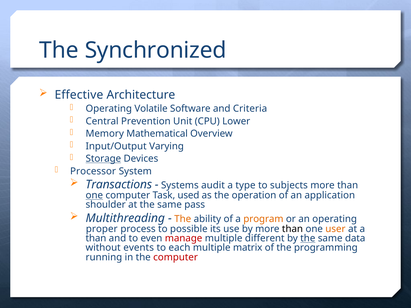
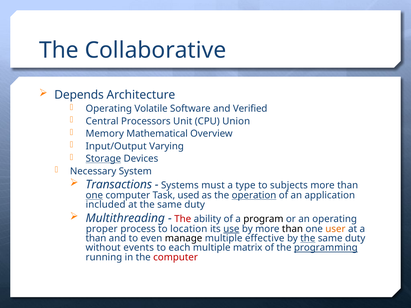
Synchronized: Synchronized -> Collaborative (155, 51)
Effective: Effective -> Depends (79, 95)
Criteria: Criteria -> Verified (250, 109)
Prevention: Prevention -> Processors (146, 121)
Lower: Lower -> Union (236, 121)
Processor: Processor -> Necessary (93, 171)
audit: audit -> must (213, 186)
operation underline: none -> present (254, 195)
shoulder: shoulder -> included (106, 205)
at the same pass: pass -> duty (195, 205)
The colour: orange -> red (183, 219)
program colour: orange -> black (263, 219)
possible: possible -> location (189, 229)
use underline: none -> present (231, 229)
manage colour: red -> black (184, 238)
different: different -> effective (265, 238)
data: data -> duty (355, 238)
programming underline: none -> present (326, 248)
